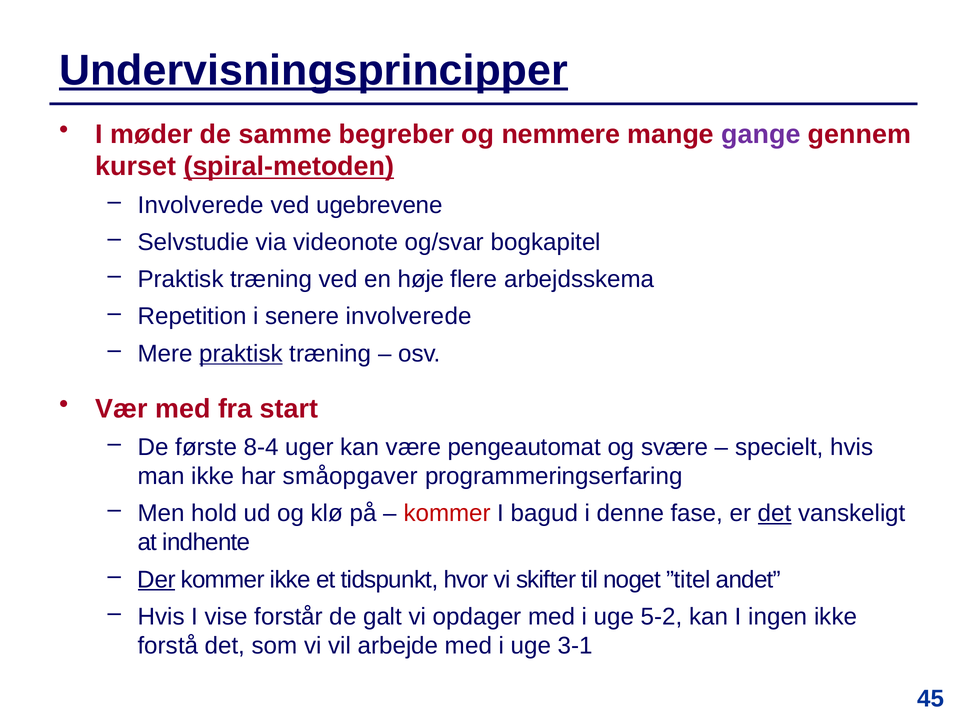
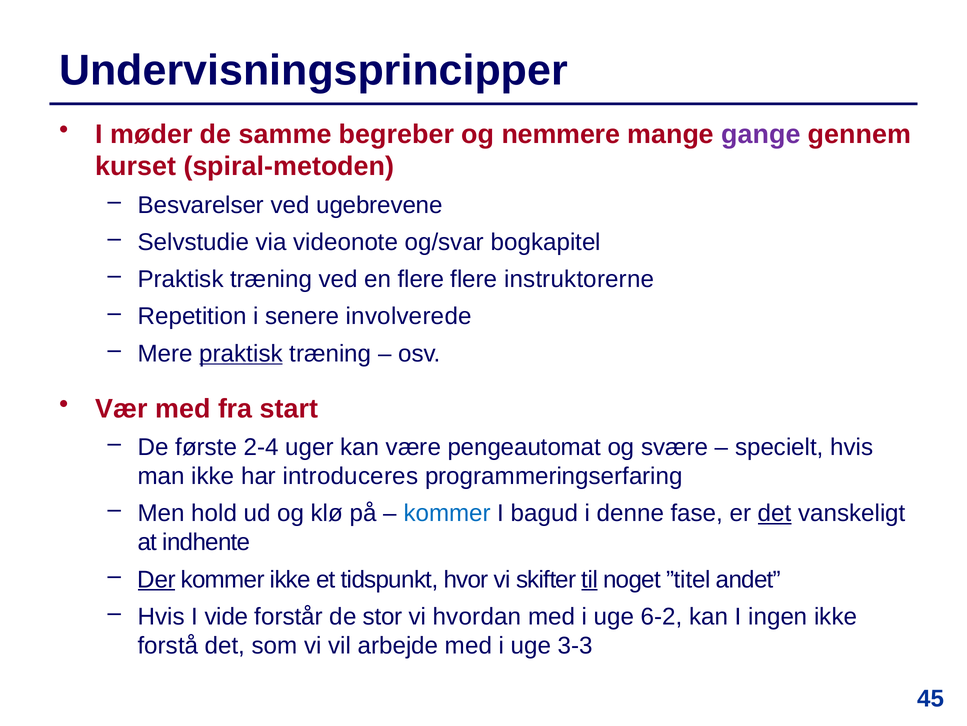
Undervisningsprincipper underline: present -> none (314, 70)
spiral-metoden underline: present -> none (289, 166)
Involverede: Involverede -> Besvarelser (201, 205)
en høje: høje -> flere (421, 279)
arbejdsskema: arbejdsskema -> instruktorerne (579, 279)
8-4: 8-4 -> 2-4 (261, 447)
småopgaver: småopgaver -> introduceres (350, 476)
kommer colour: red -> blue (447, 513)
til underline: none -> present (590, 579)
vise: vise -> vide (226, 616)
galt: galt -> stor (383, 616)
opdager: opdager -> hvordan (477, 616)
5-2: 5-2 -> 6-2 (662, 616)
3-1: 3-1 -> 3-3 (575, 645)
